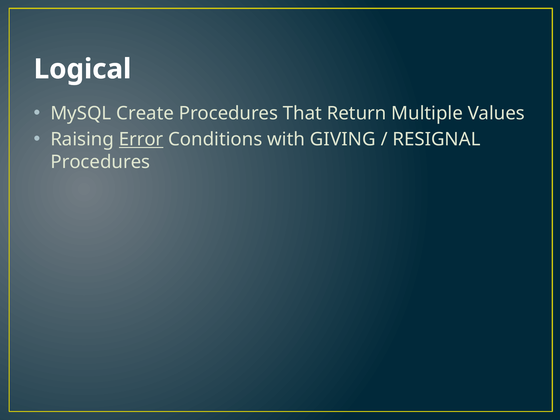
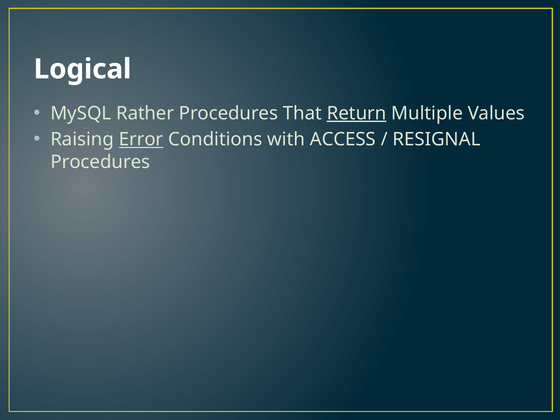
Create: Create -> Rather (145, 113)
Return underline: none -> present (357, 113)
GIVING: GIVING -> ACCESS (343, 139)
